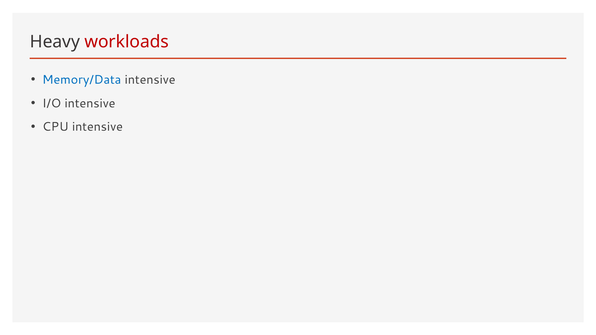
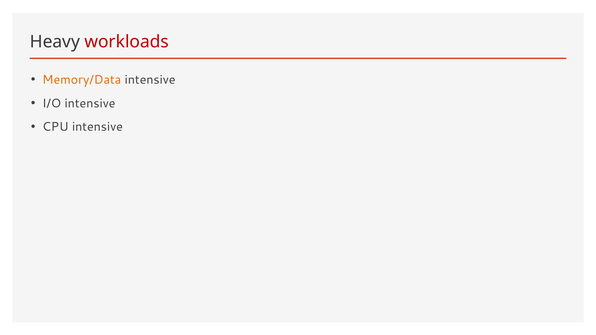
Memory/Data colour: blue -> orange (82, 80)
